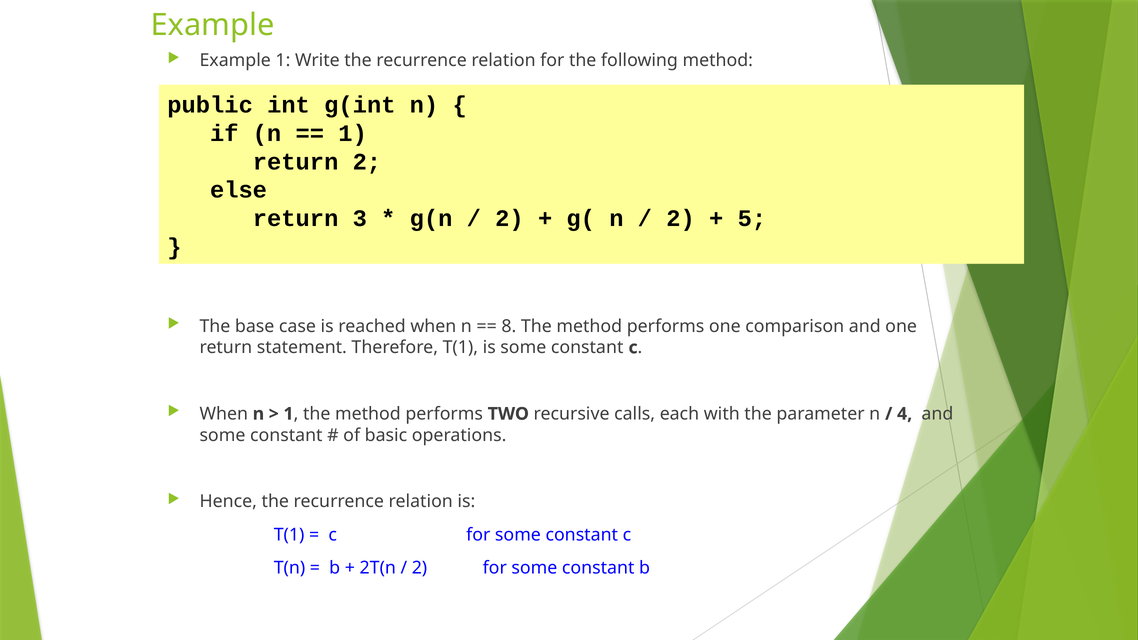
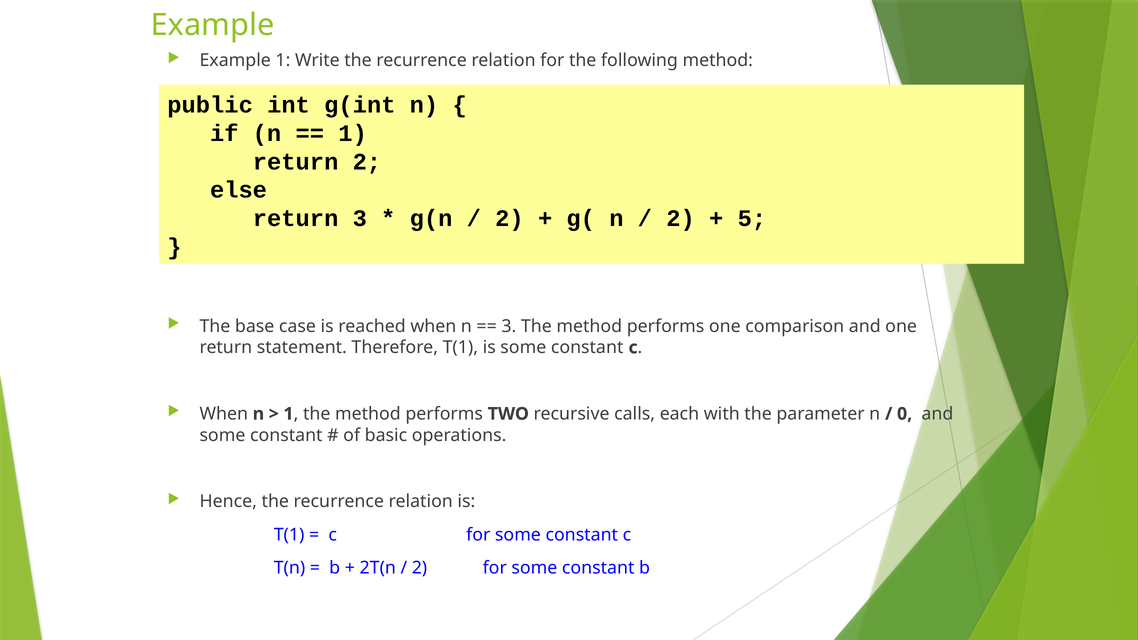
8: 8 -> 3 (509, 326)
4: 4 -> 0 (905, 414)
